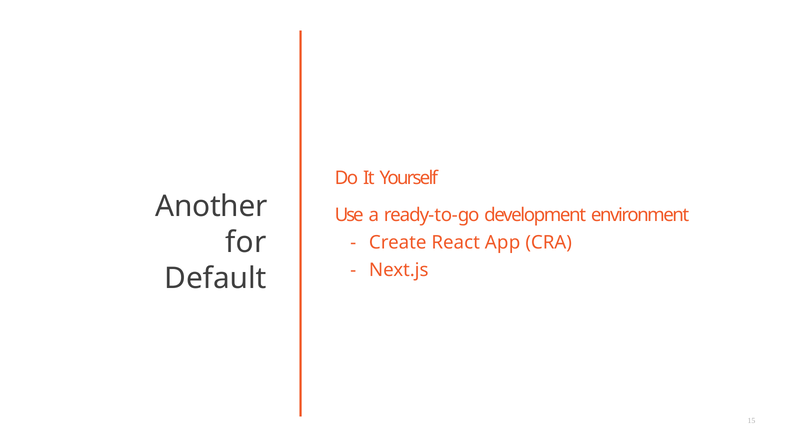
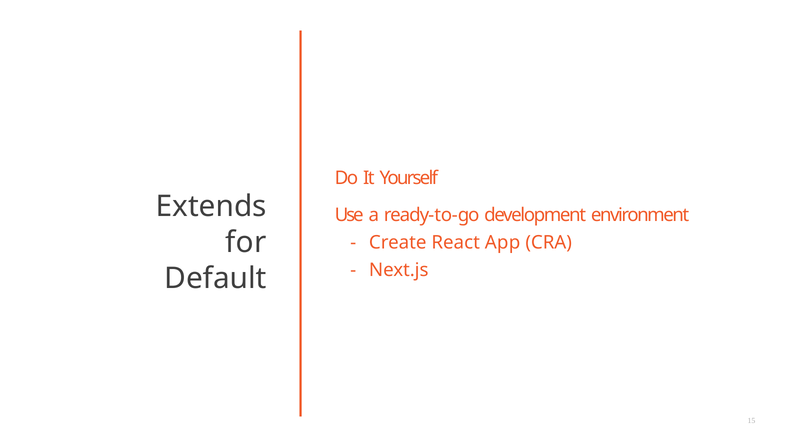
Another: Another -> Extends (211, 207)
